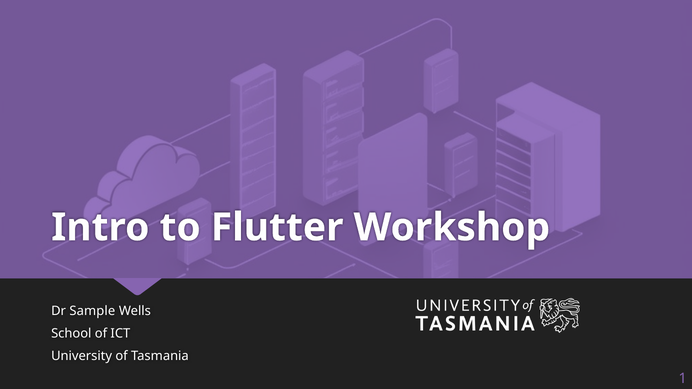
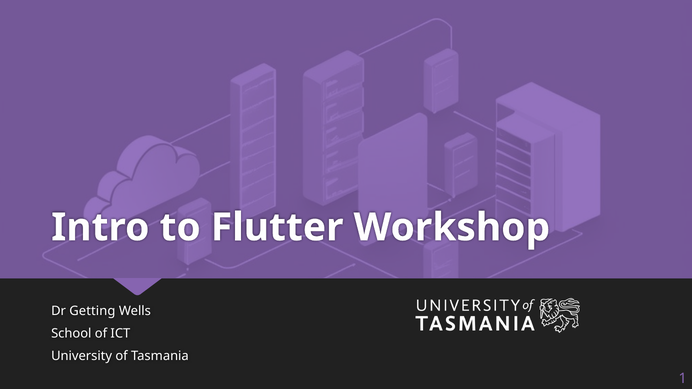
Sample: Sample -> Getting (92, 311)
